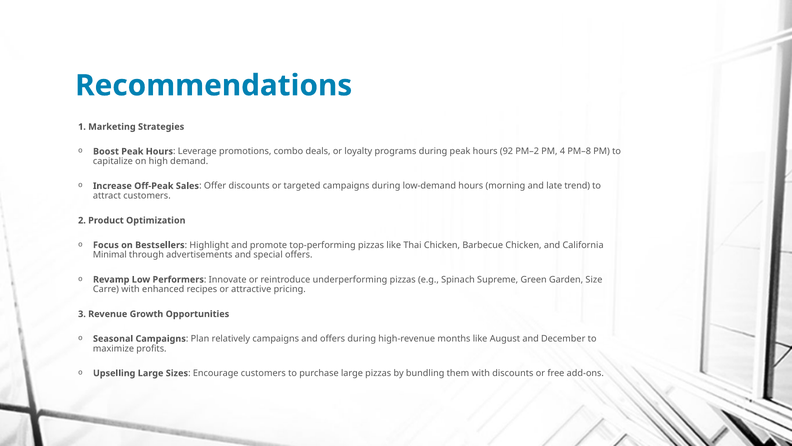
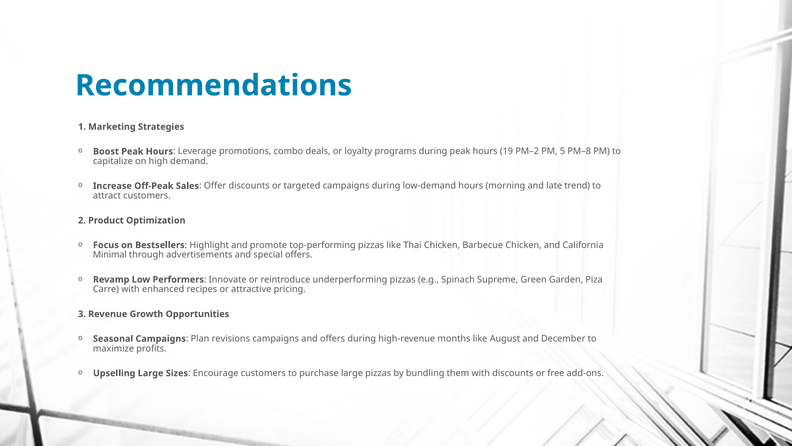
92: 92 -> 19 (506, 151)
4: 4 -> 5 (562, 151)
Size: Size -> Piza (594, 279)
relatively: relatively -> revisions (231, 338)
